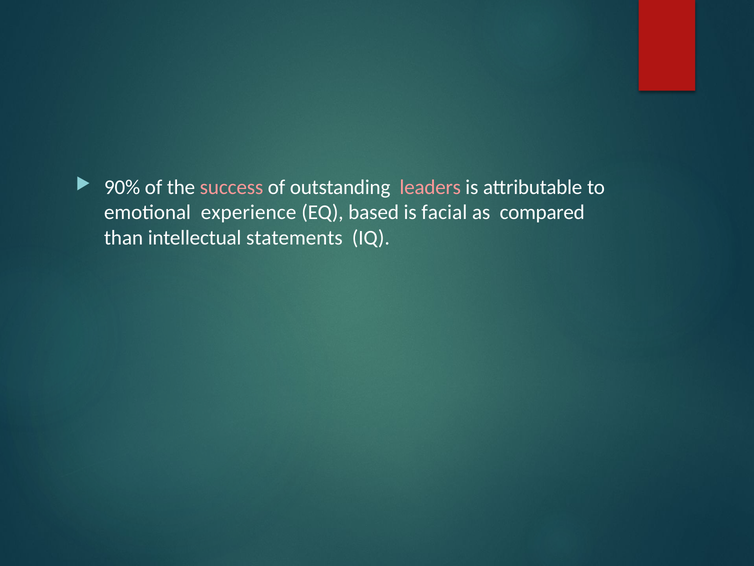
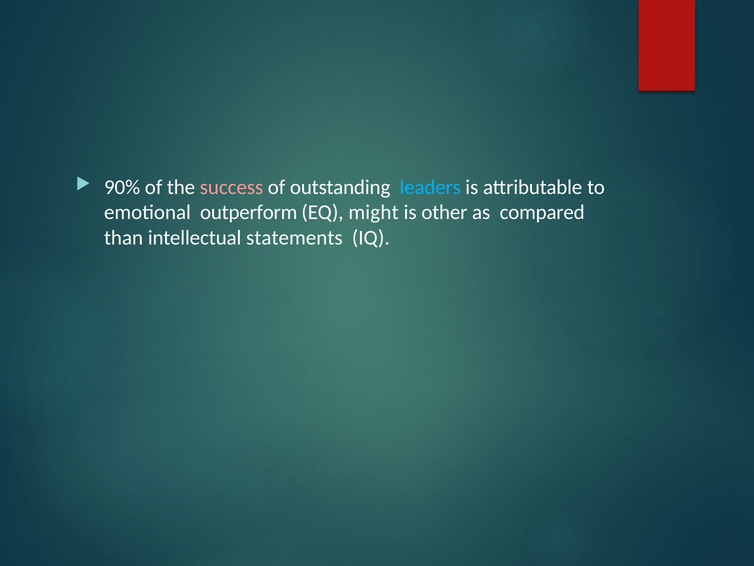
leaders colour: pink -> light blue (430, 187)
experience: experience -> outperform (249, 212)
based: based -> might (374, 212)
facial: facial -> other (444, 212)
